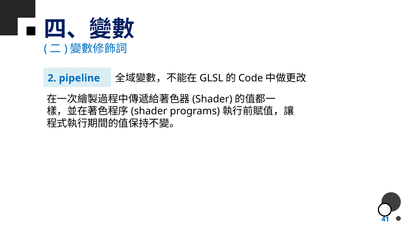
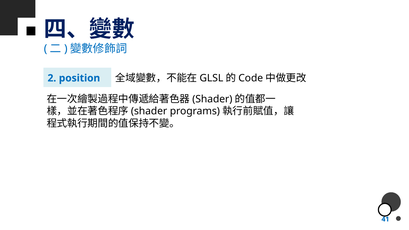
pipeline: pipeline -> position (79, 78)
